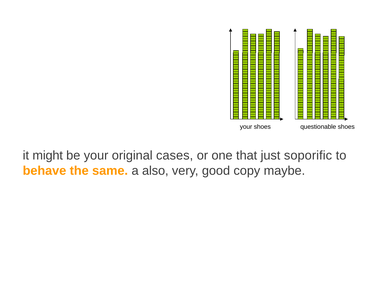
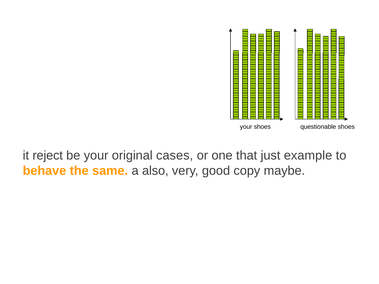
might: might -> reject (48, 156)
soporific: soporific -> example (308, 156)
